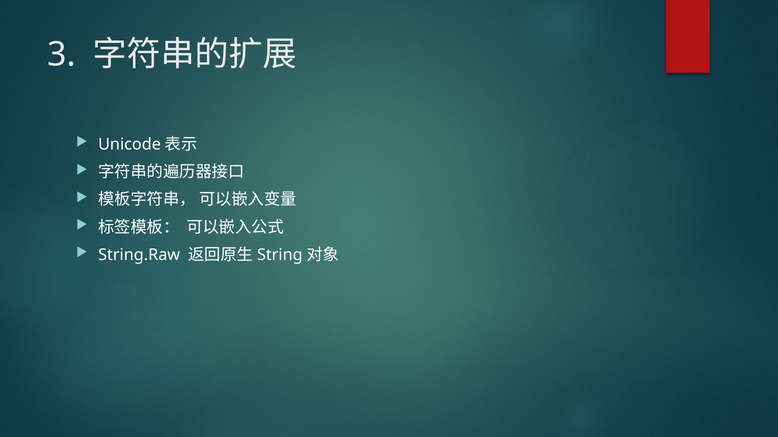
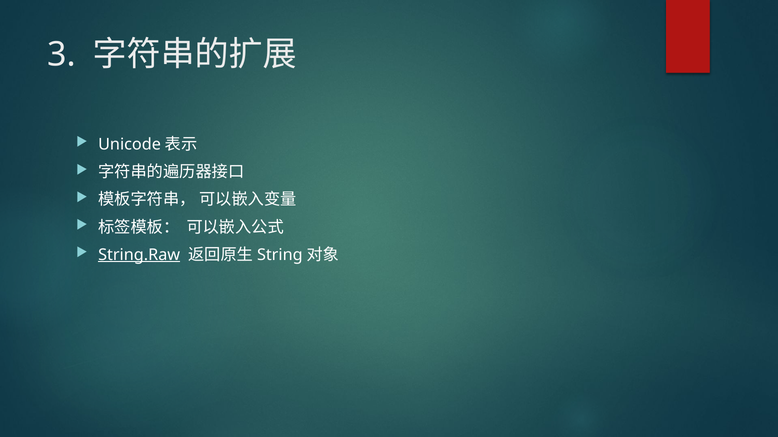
String.Raw underline: none -> present (139, 255)
